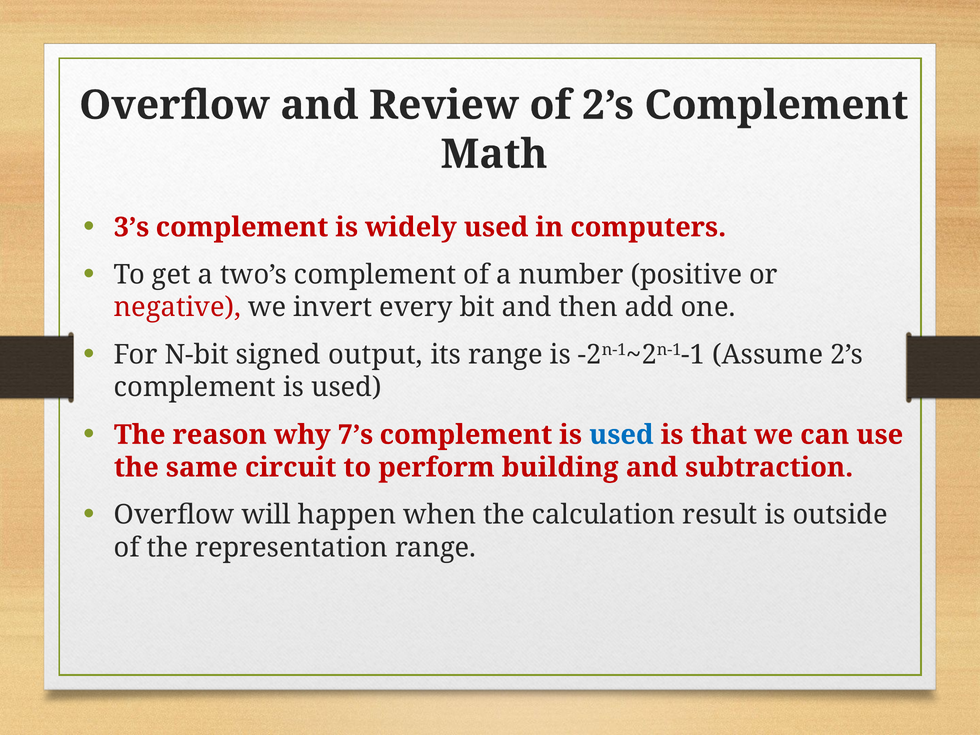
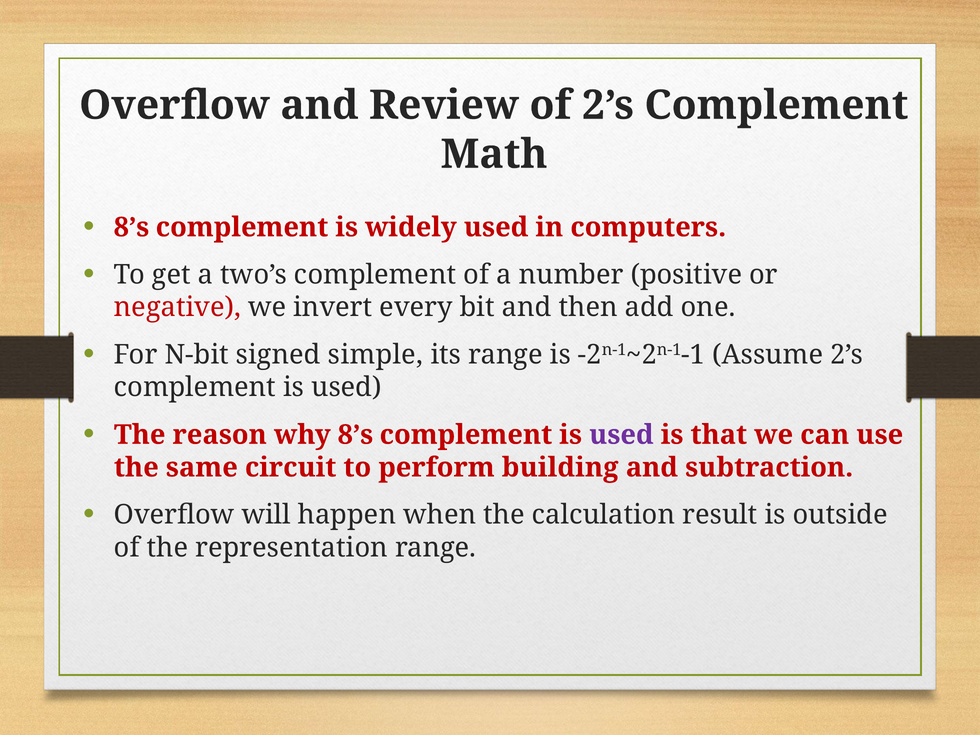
3’s: 3’s -> 8’s (131, 227)
output: output -> simple (375, 355)
why 7’s: 7’s -> 8’s (355, 435)
used colour: blue -> purple (621, 435)
